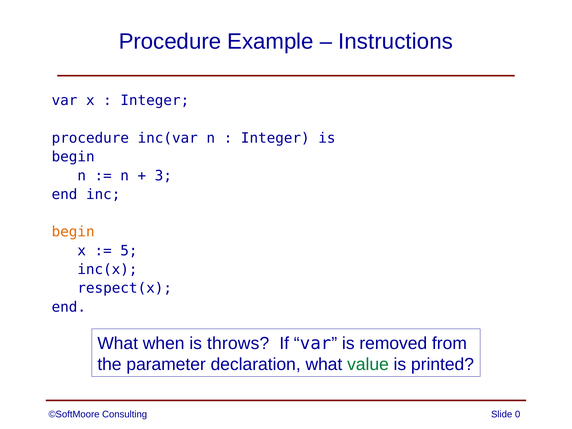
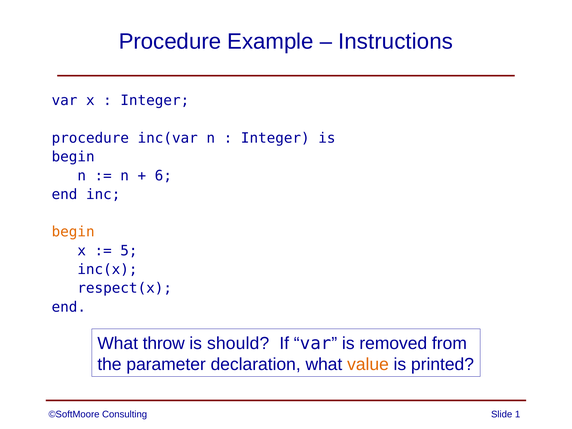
3: 3 -> 6 (163, 176)
when: when -> throw (164, 343)
throws: throws -> should (238, 343)
value colour: green -> orange (368, 364)
0: 0 -> 1 (518, 414)
